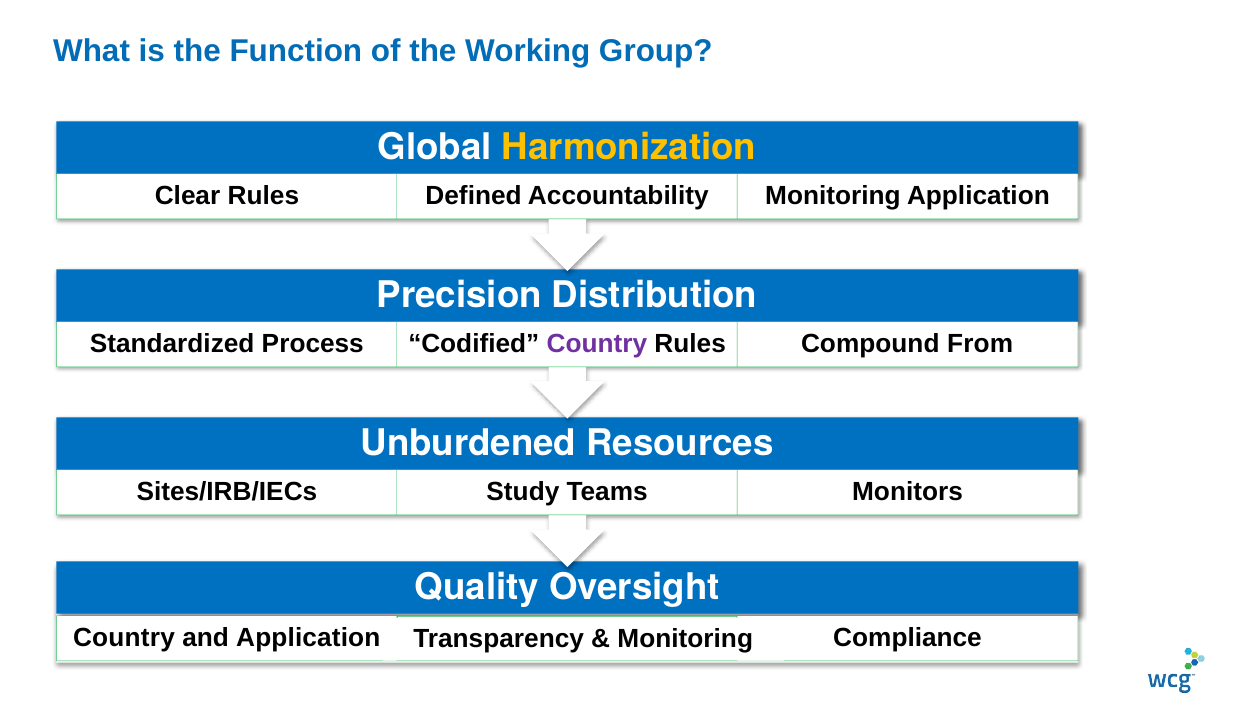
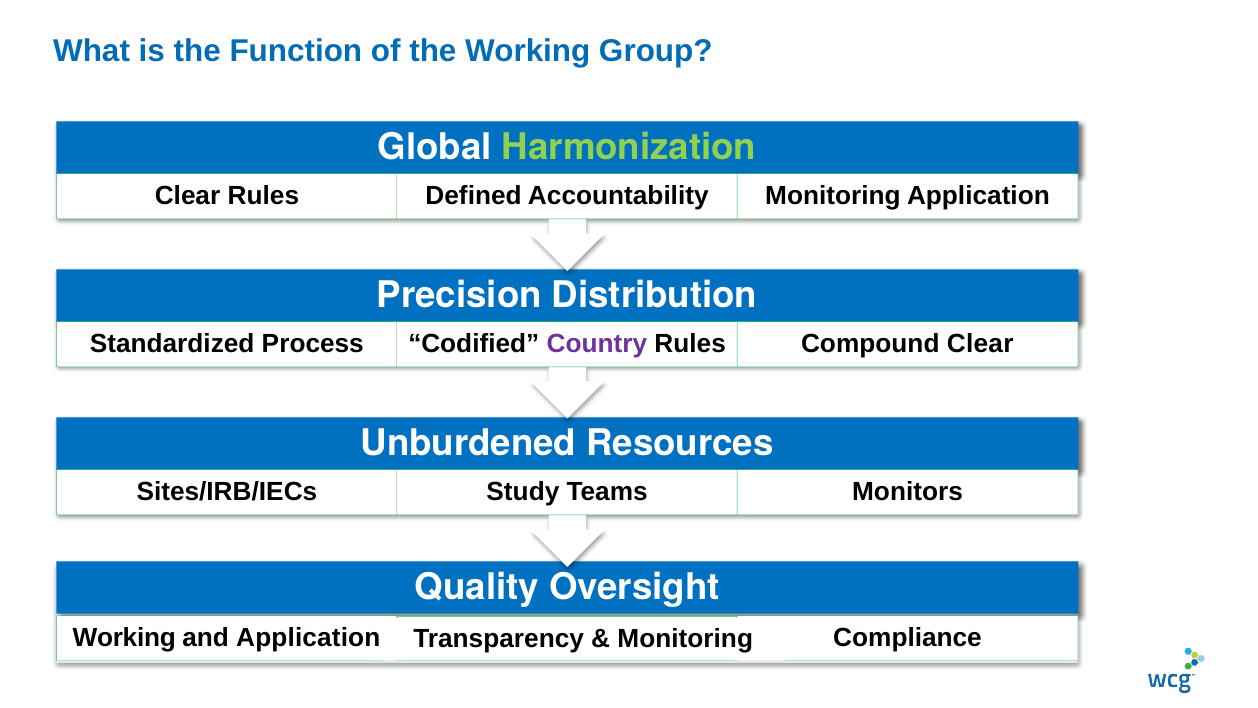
Harmonization colour: yellow -> light green (629, 147)
Compound From: From -> Clear (980, 344)
Country: Country -> Working (124, 638)
